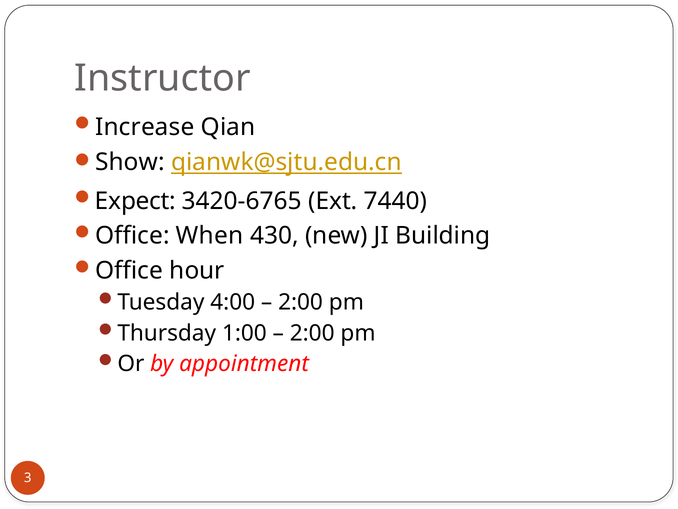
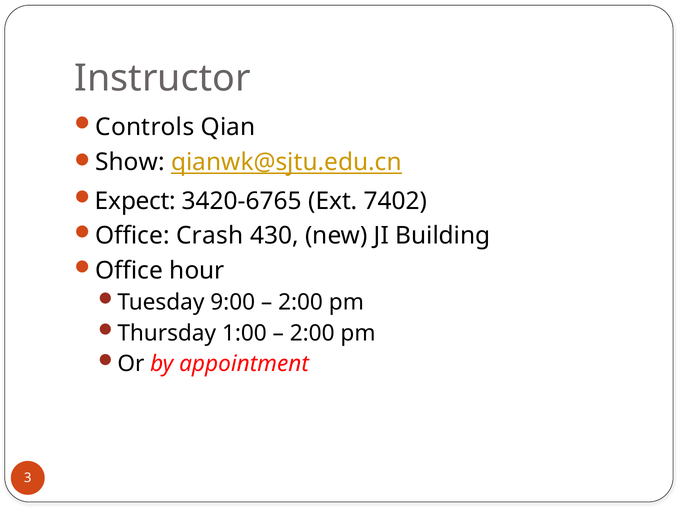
Increase: Increase -> Controls (145, 127)
7440: 7440 -> 7402 (396, 201)
When: When -> Crash (210, 236)
4:00: 4:00 -> 9:00 (233, 302)
